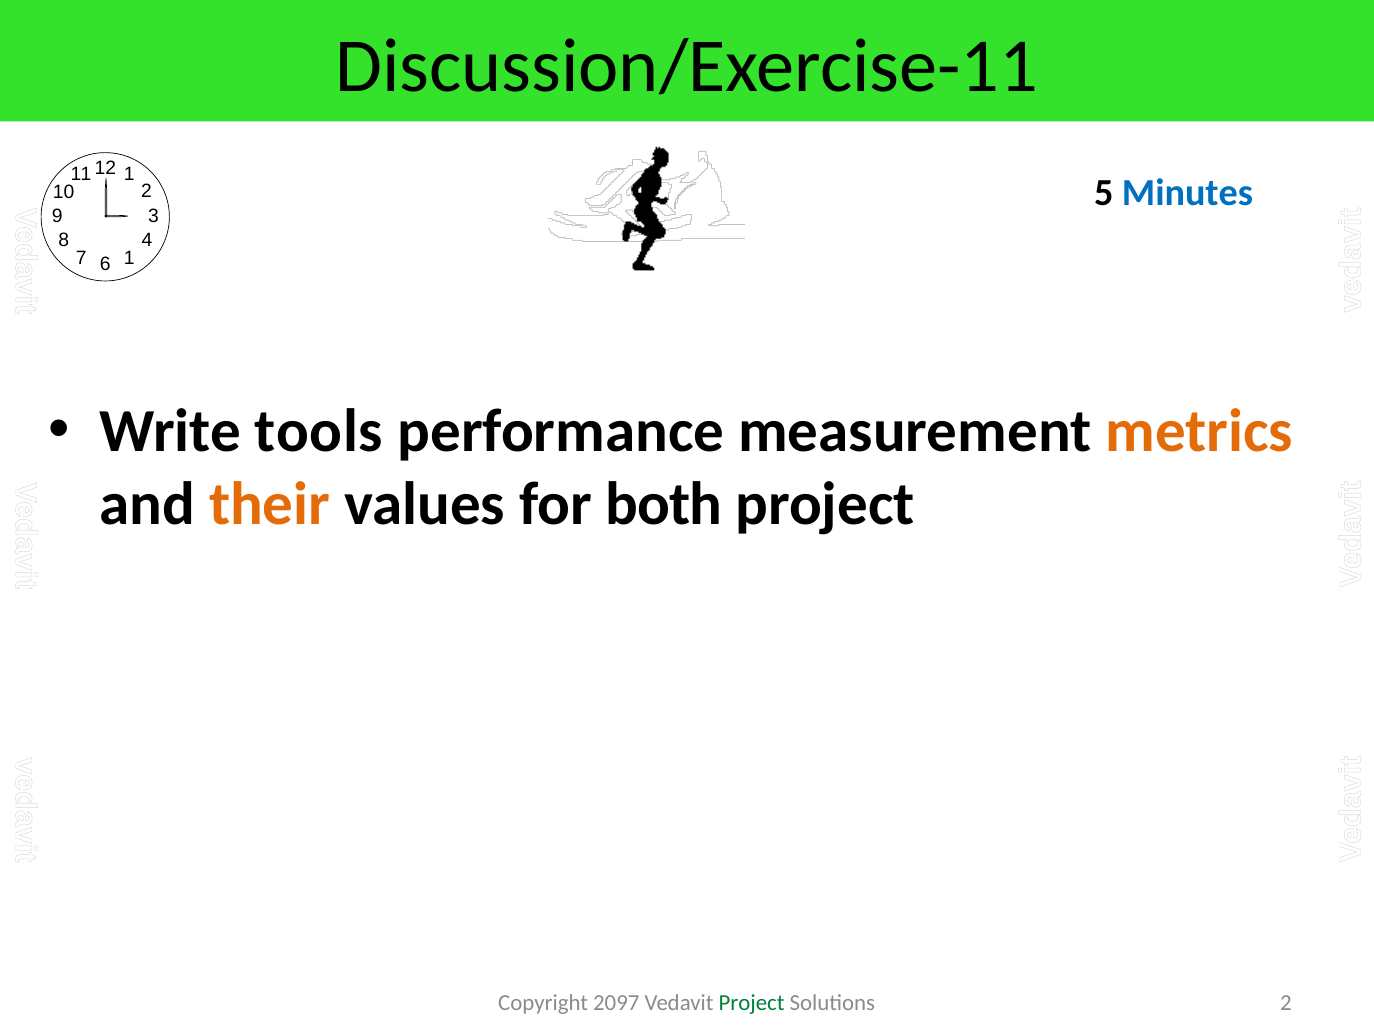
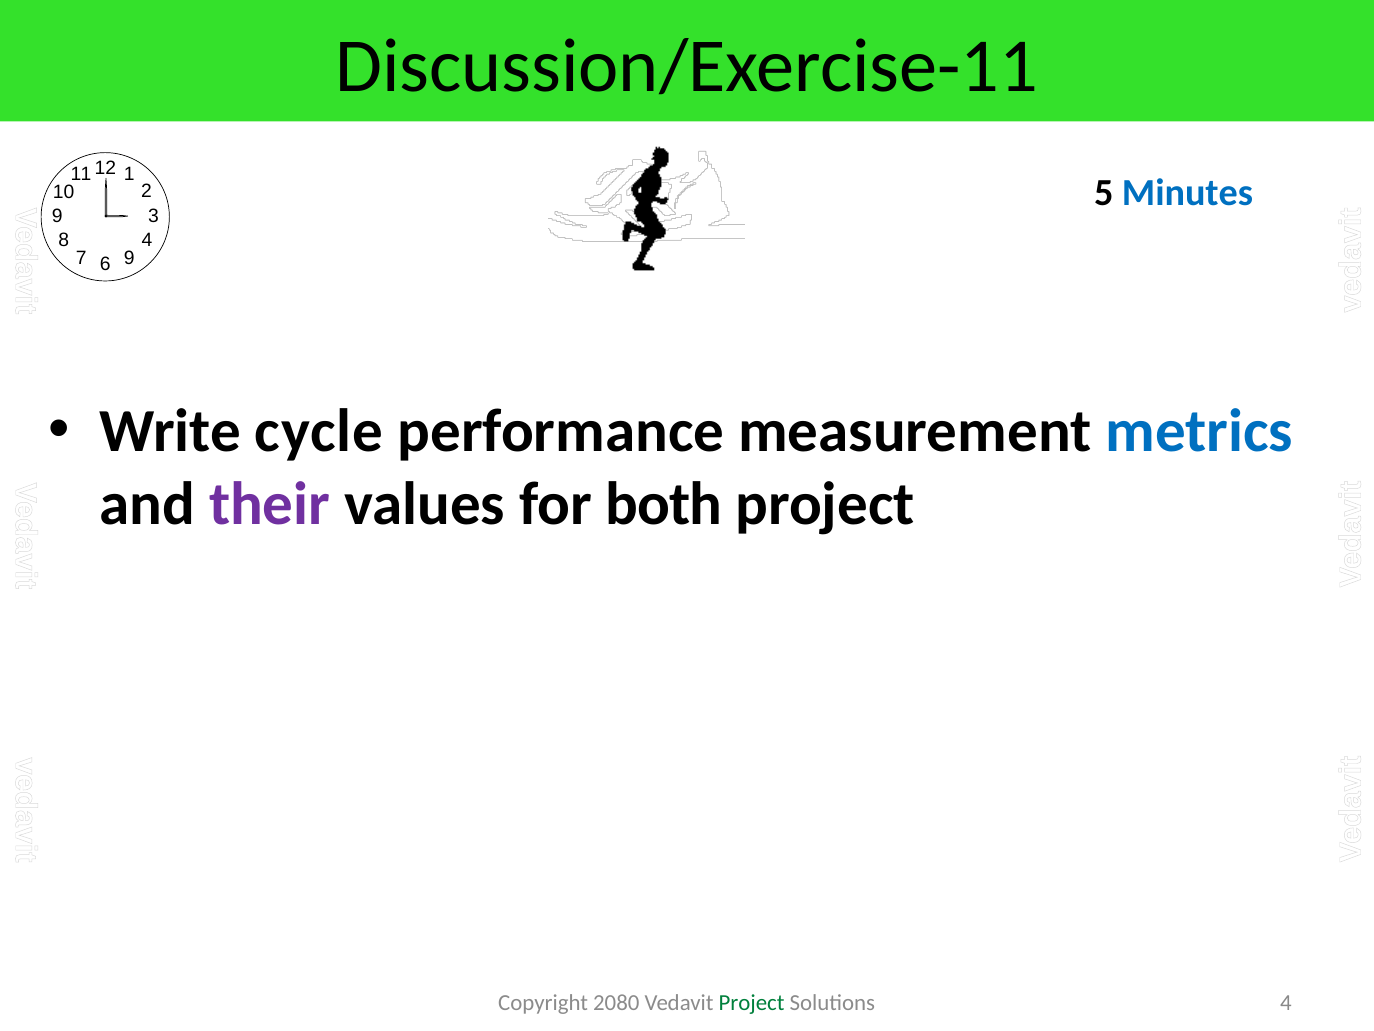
1: 1 -> 9 (129, 258)
tools: tools -> cycle (319, 431)
metrics colour: orange -> blue (1199, 431)
their colour: orange -> purple (270, 504)
2097: 2097 -> 2080 (616, 1003)
Solutions 2: 2 -> 4 (1286, 1002)
